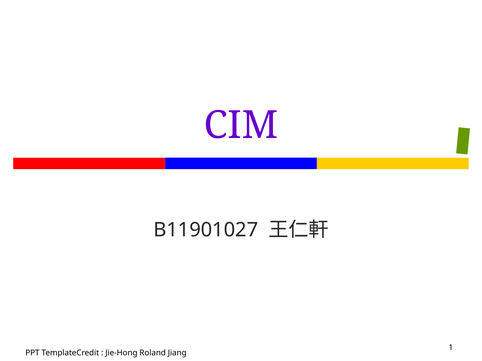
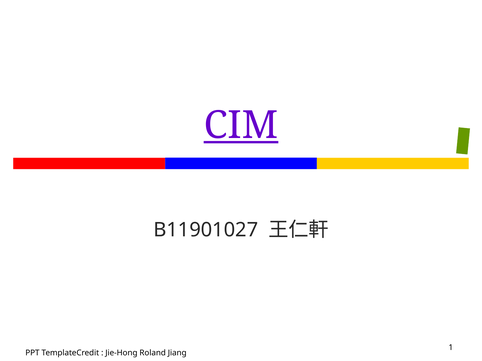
CIM underline: none -> present (241, 126)
